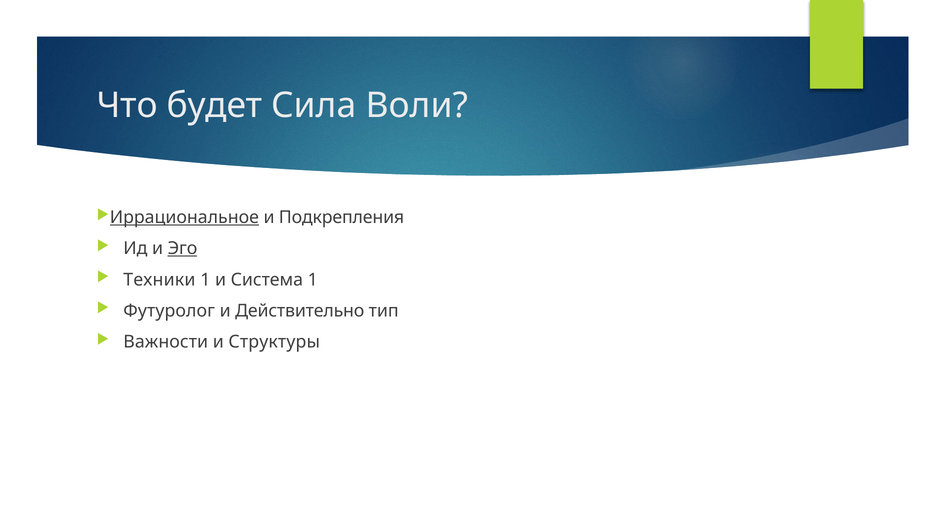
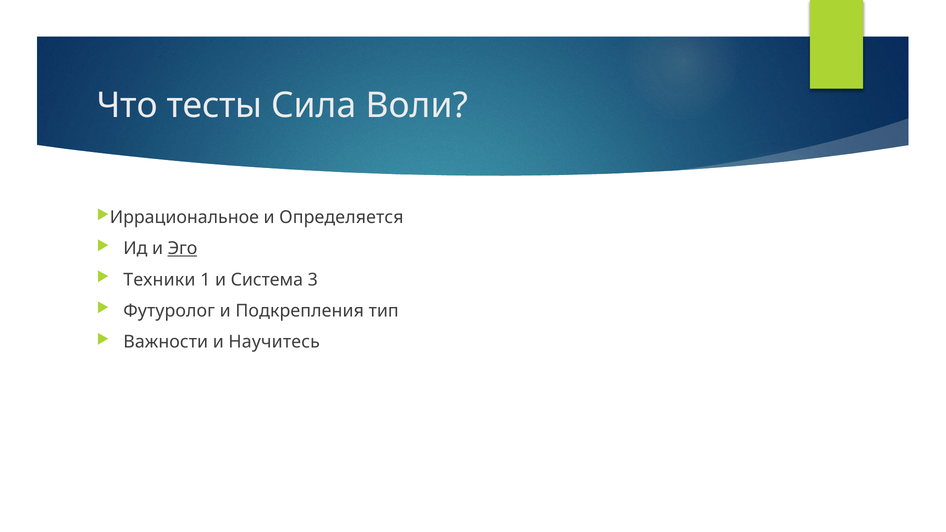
будет: будет -> тесты (215, 105)
Иррациональное underline: present -> none (184, 217)
Подкрепления: Подкрепления -> Определяется (341, 217)
Система 1: 1 -> 3 (313, 280)
Действительно: Действительно -> Подкрепления (300, 311)
Структуры: Структуры -> Научитесь (274, 342)
